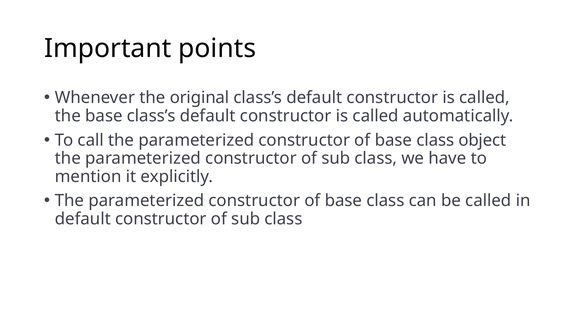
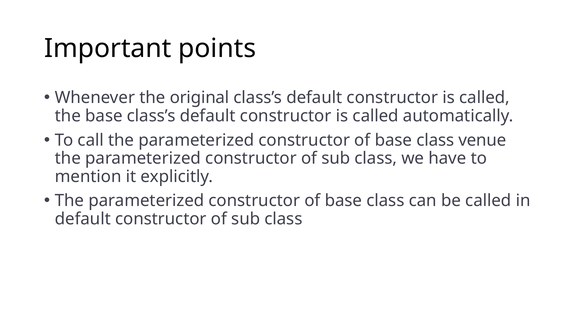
object: object -> venue (482, 140)
